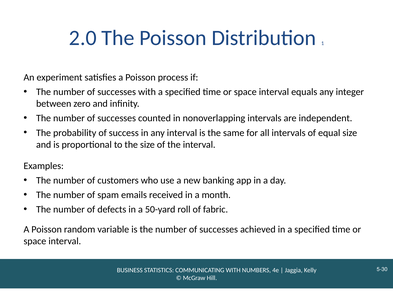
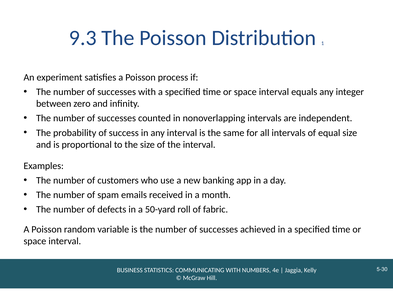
2.0: 2.0 -> 9.3 (83, 38)
